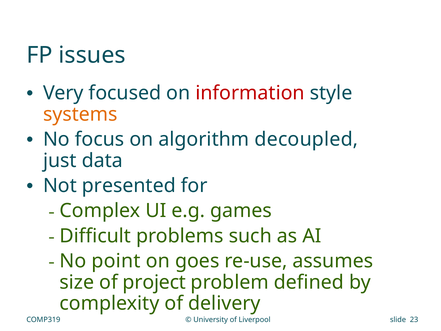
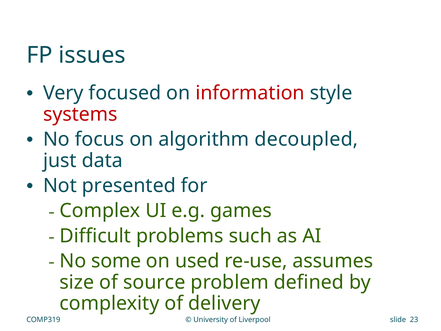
systems colour: orange -> red (80, 114)
point: point -> some (116, 261)
goes: goes -> used (197, 261)
project: project -> source (154, 282)
